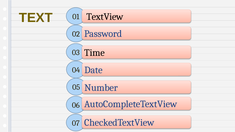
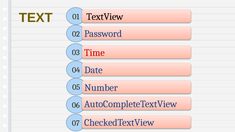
Time colour: black -> red (95, 53)
